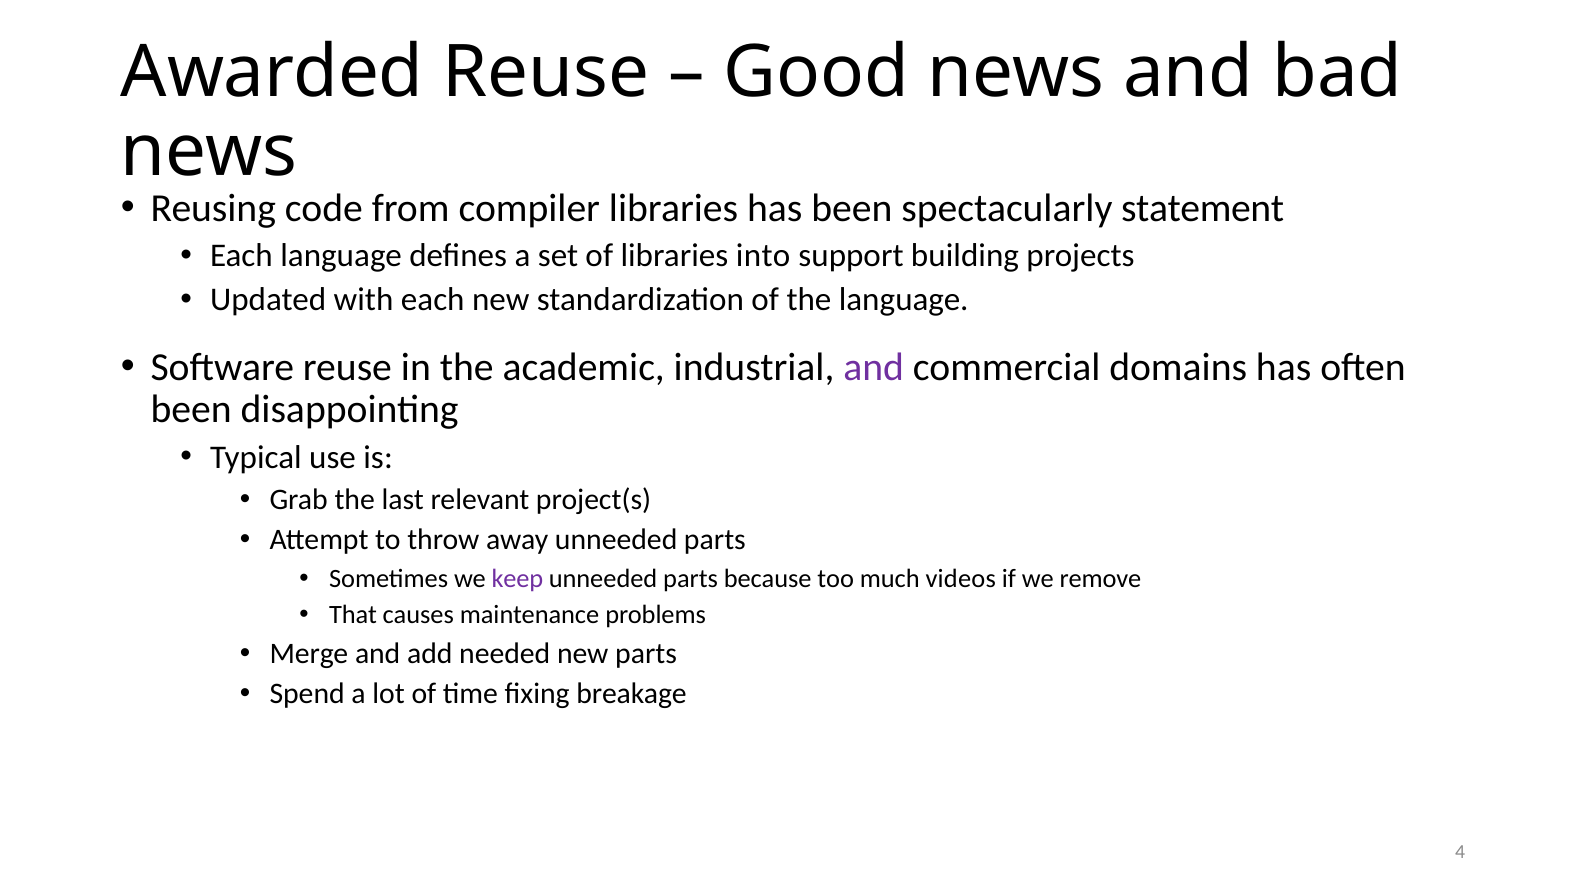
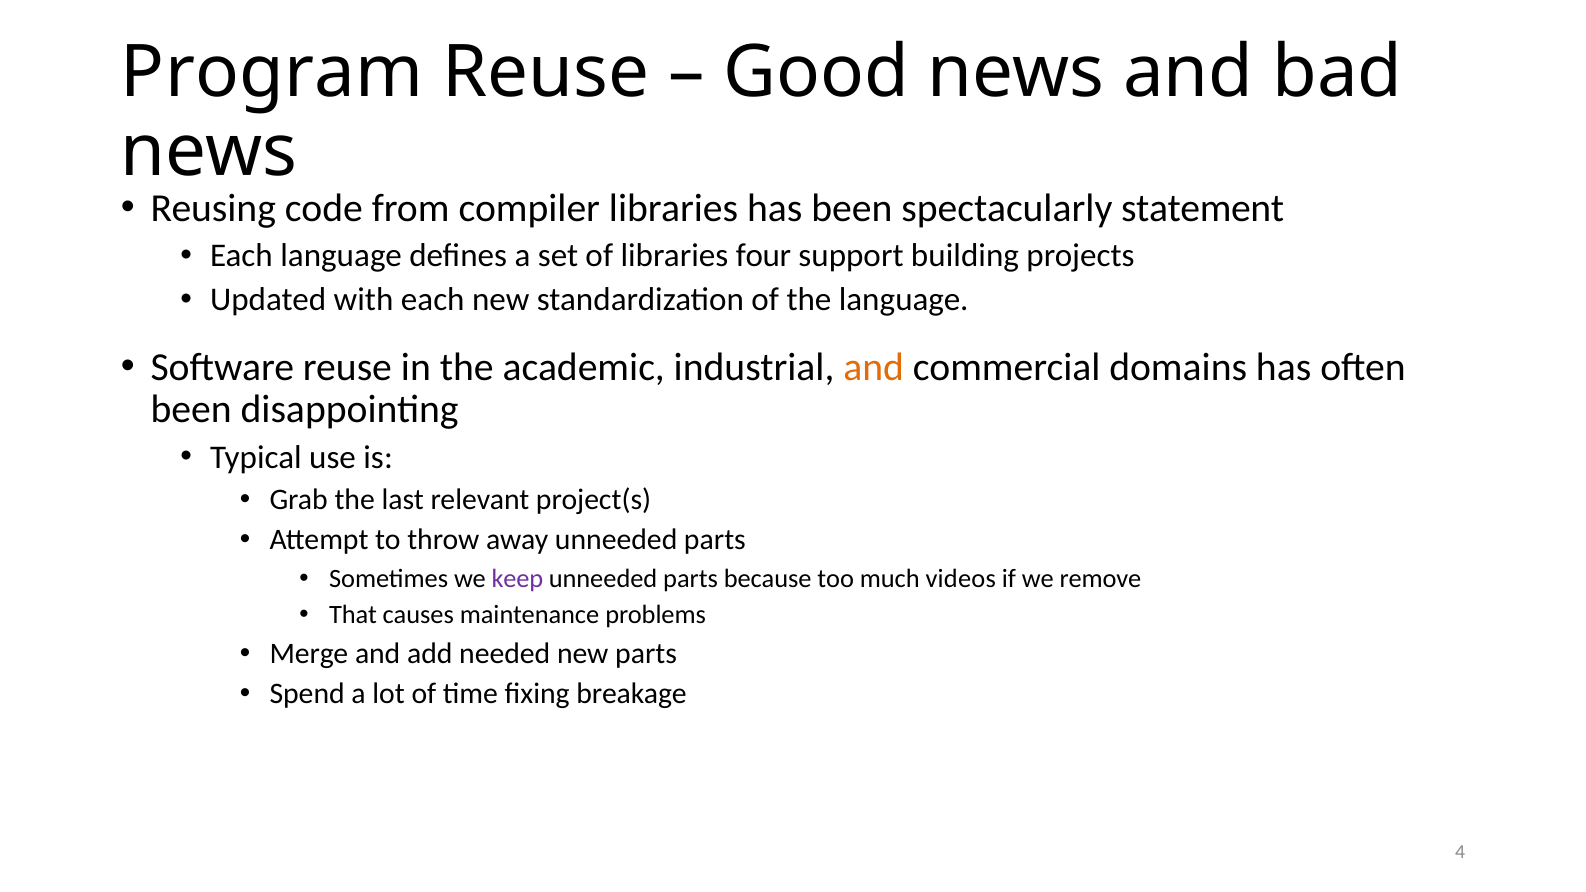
Awarded: Awarded -> Program (272, 73)
into: into -> four (764, 256)
and colour: purple -> orange (874, 367)
